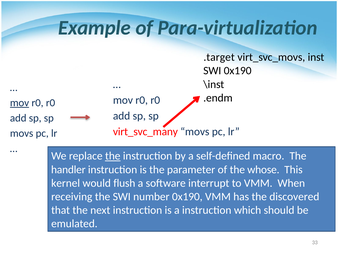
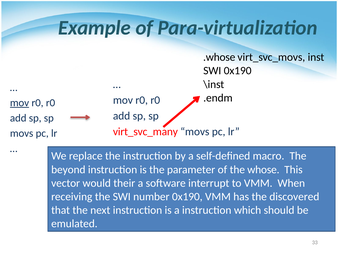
.target: .target -> .whose (219, 57)
the underline: present -> none (113, 156)
handler: handler -> beyond (68, 169)
kernel: kernel -> vector (66, 183)
flush: flush -> their (124, 183)
